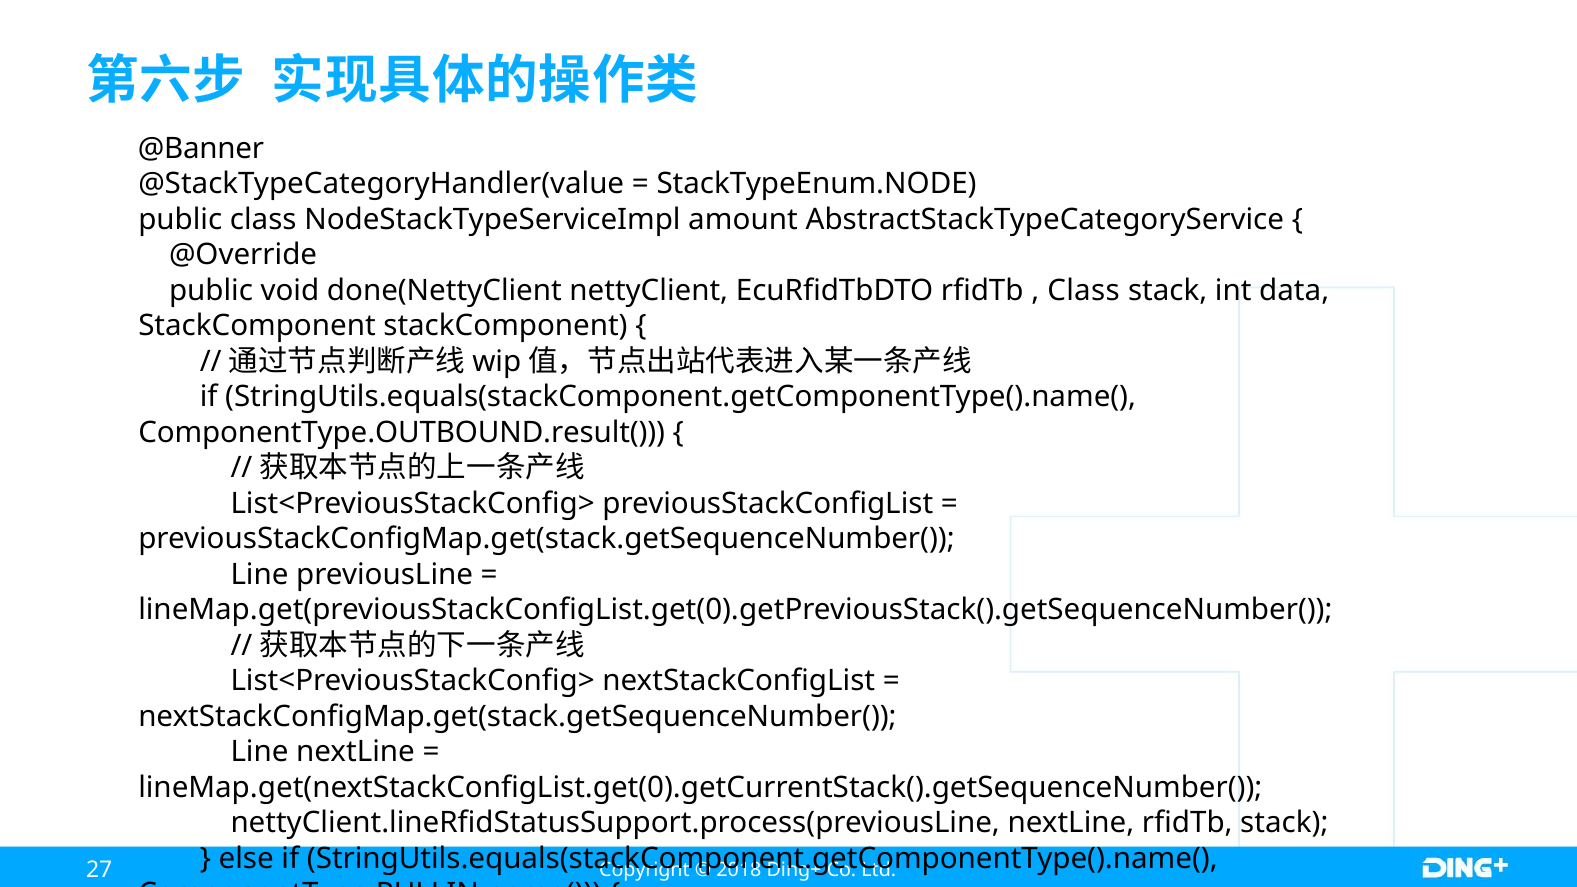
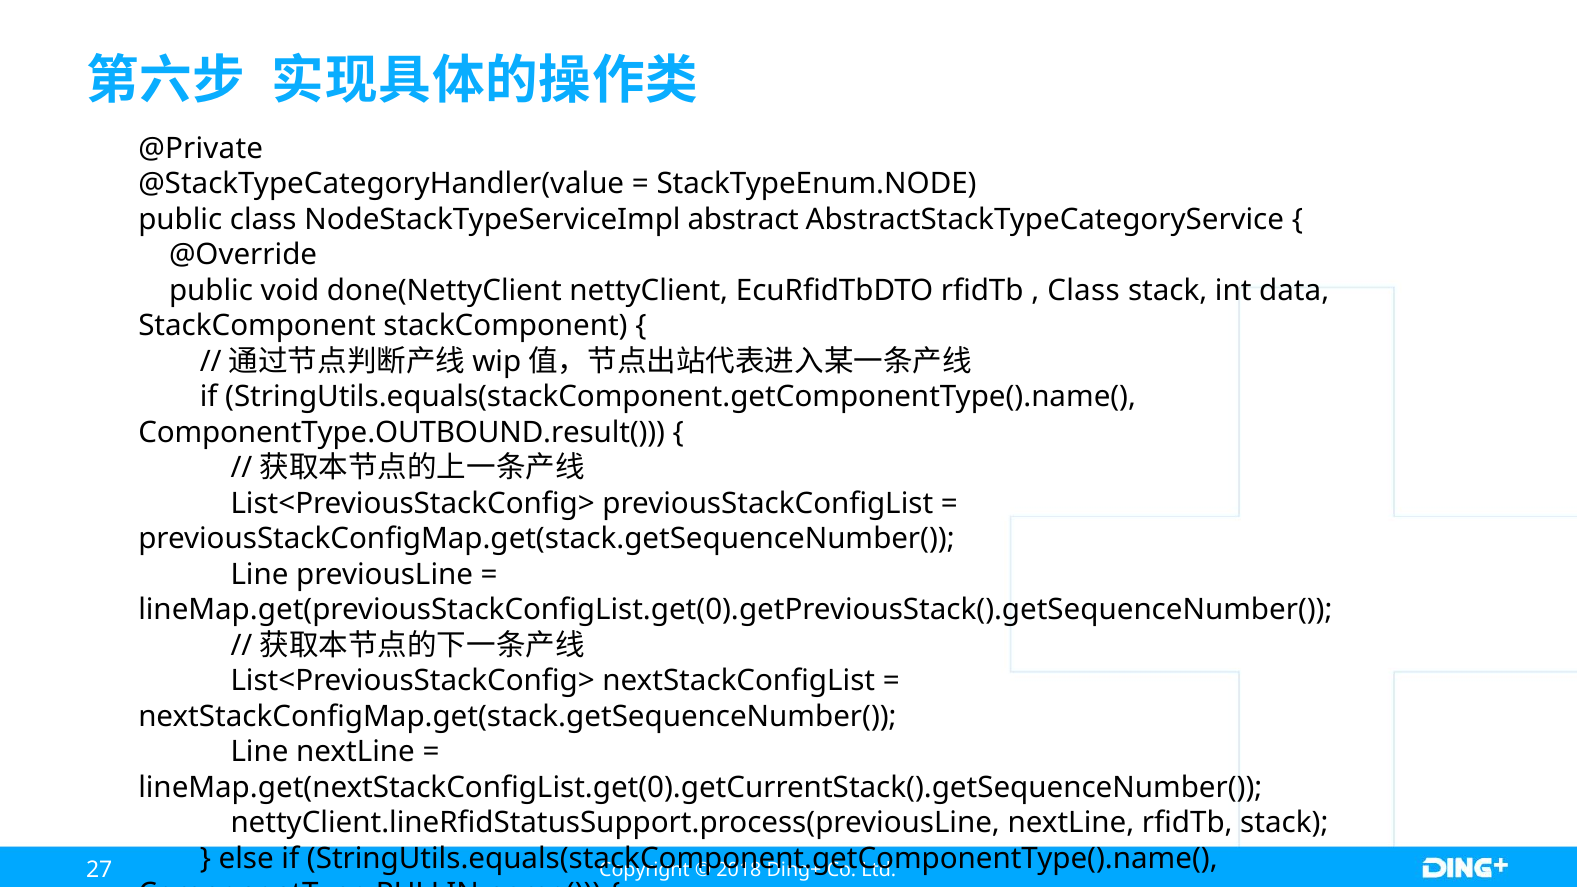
@Banner: @Banner -> @Private (201, 149)
amount: amount -> abstract (743, 220)
